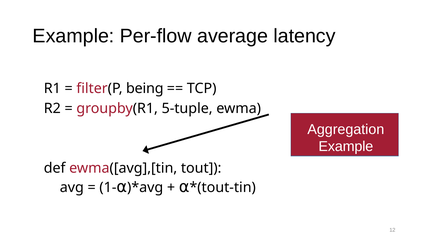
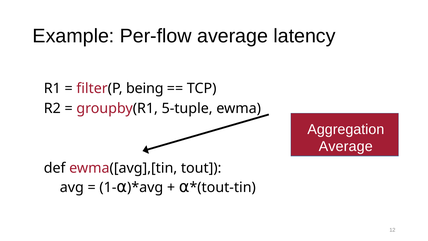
Example: Example -> Average (346, 146)
